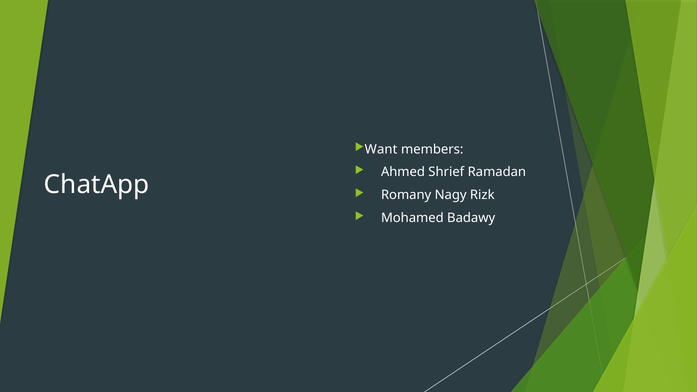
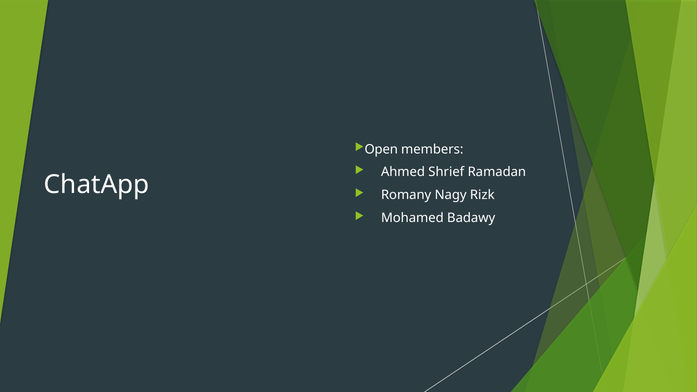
Want: Want -> Open (381, 149)
